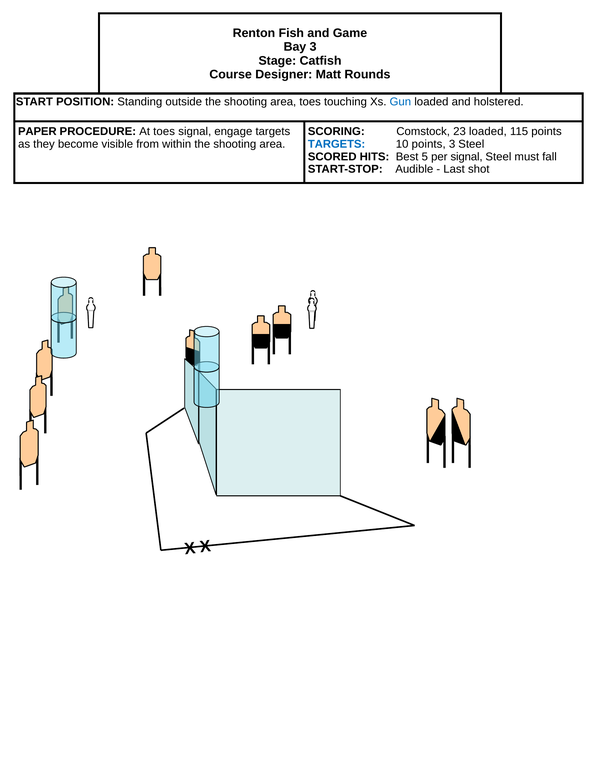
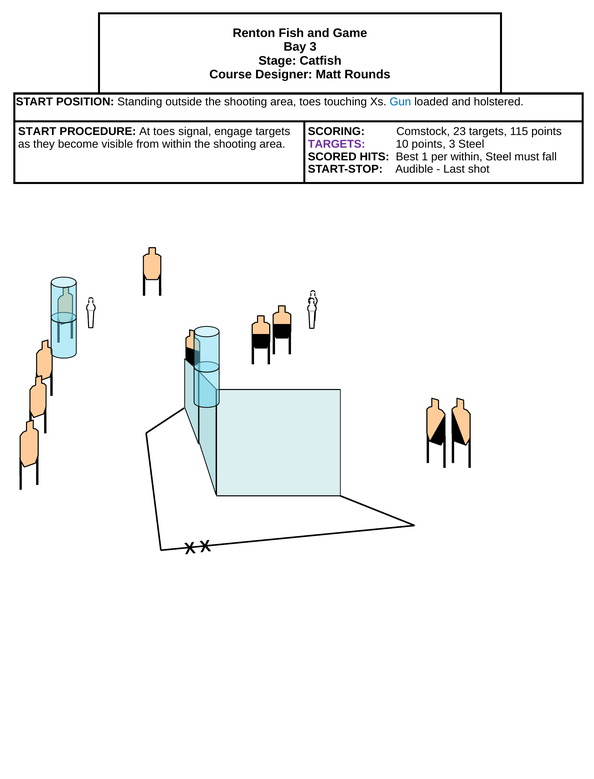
PAPER: PAPER -> START (37, 131)
23 loaded: loaded -> targets (488, 131)
TARGETS colour: blue -> purple (337, 144)
5: 5 -> 1 (425, 157)
per signal: signal -> within (467, 157)
